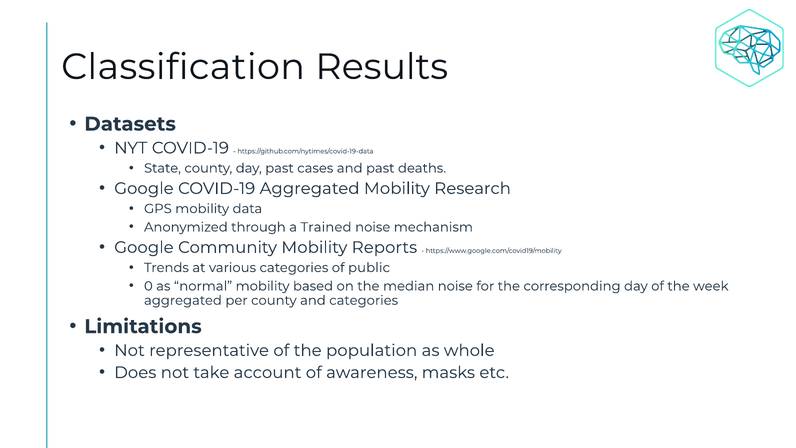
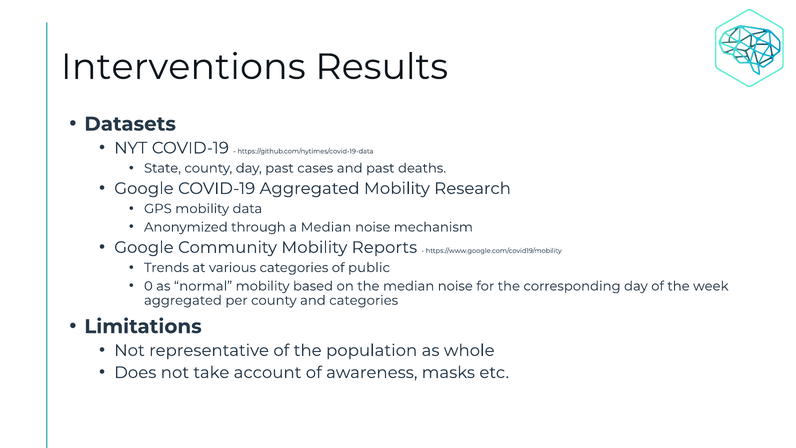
Classification: Classification -> Interventions (183, 67)
a Trained: Trained -> Median (326, 227)
